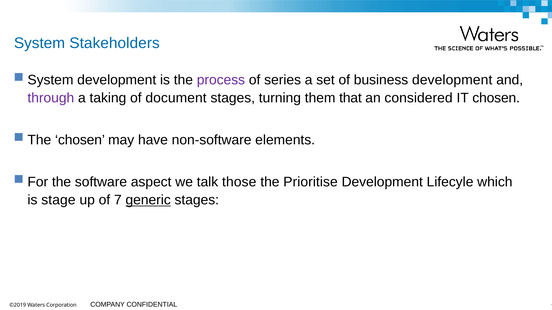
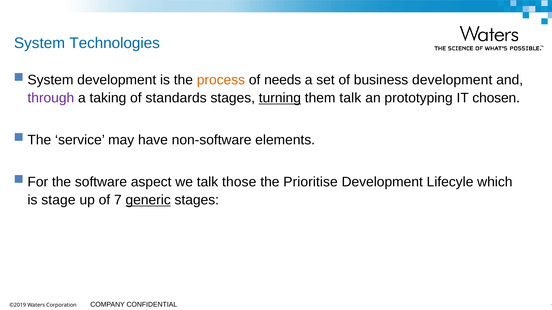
Stakeholders: Stakeholders -> Technologies (115, 43)
process colour: purple -> orange (221, 80)
series: series -> needs (283, 80)
document: document -> standards (176, 98)
turning underline: none -> present (280, 98)
them that: that -> talk (350, 98)
considered: considered -> prototyping (419, 98)
chosen: chosen -> service (80, 140)
